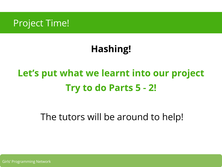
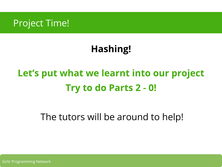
5: 5 -> 2 (138, 88)
2: 2 -> 0 (152, 88)
